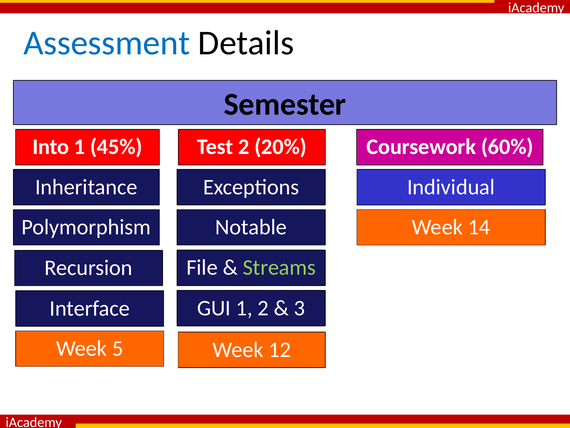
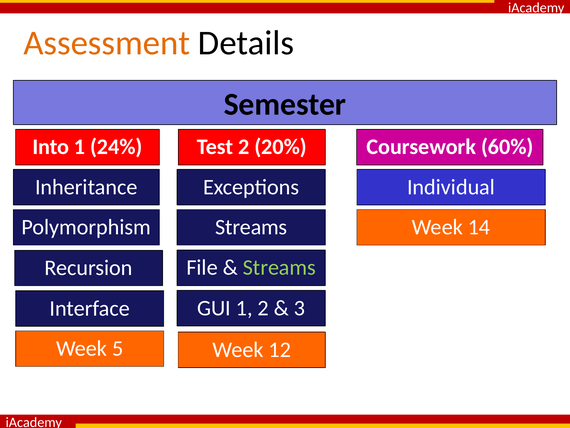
Assessment colour: blue -> orange (107, 43)
45%: 45% -> 24% (116, 147)
Notable: Notable -> Streams (251, 227)
